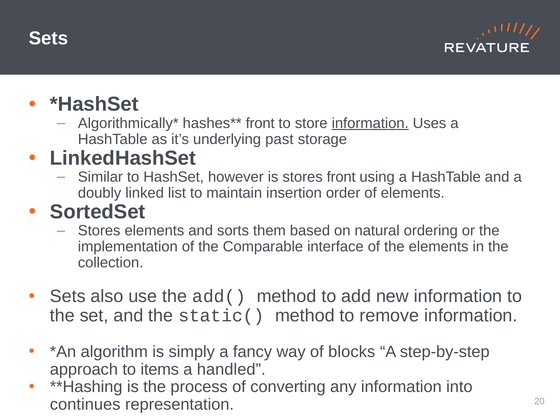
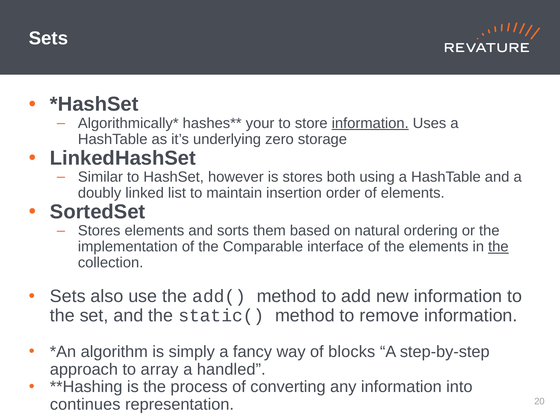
front: front -> your (260, 123)
past: past -> zero (279, 139)
stores front: front -> both (341, 177)
the underline: none -> present (498, 247)
items: items -> array (160, 369)
